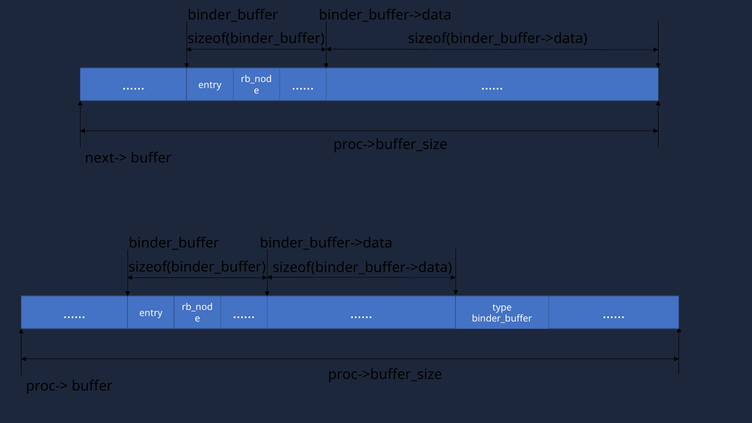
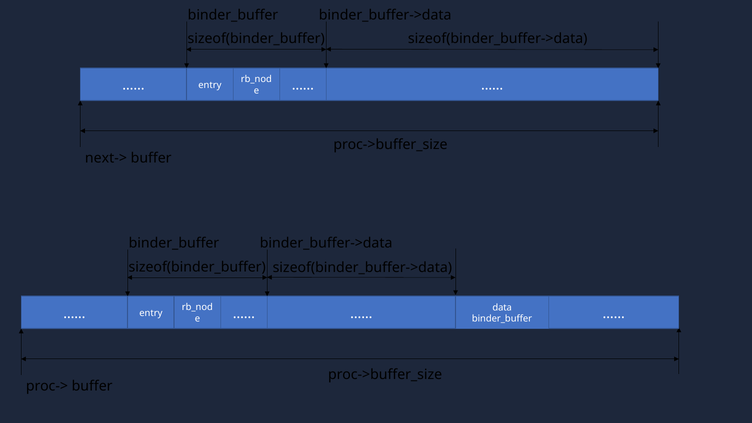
type: type -> data (502, 307)
